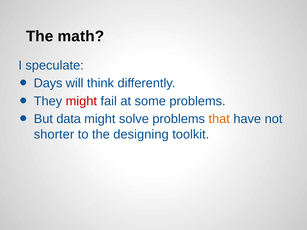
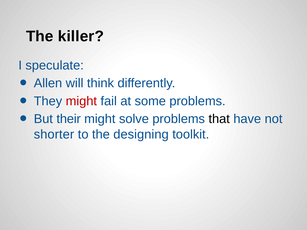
math: math -> killer (81, 36)
Days: Days -> Allen (48, 83)
data: data -> their (69, 119)
that colour: orange -> black (219, 119)
